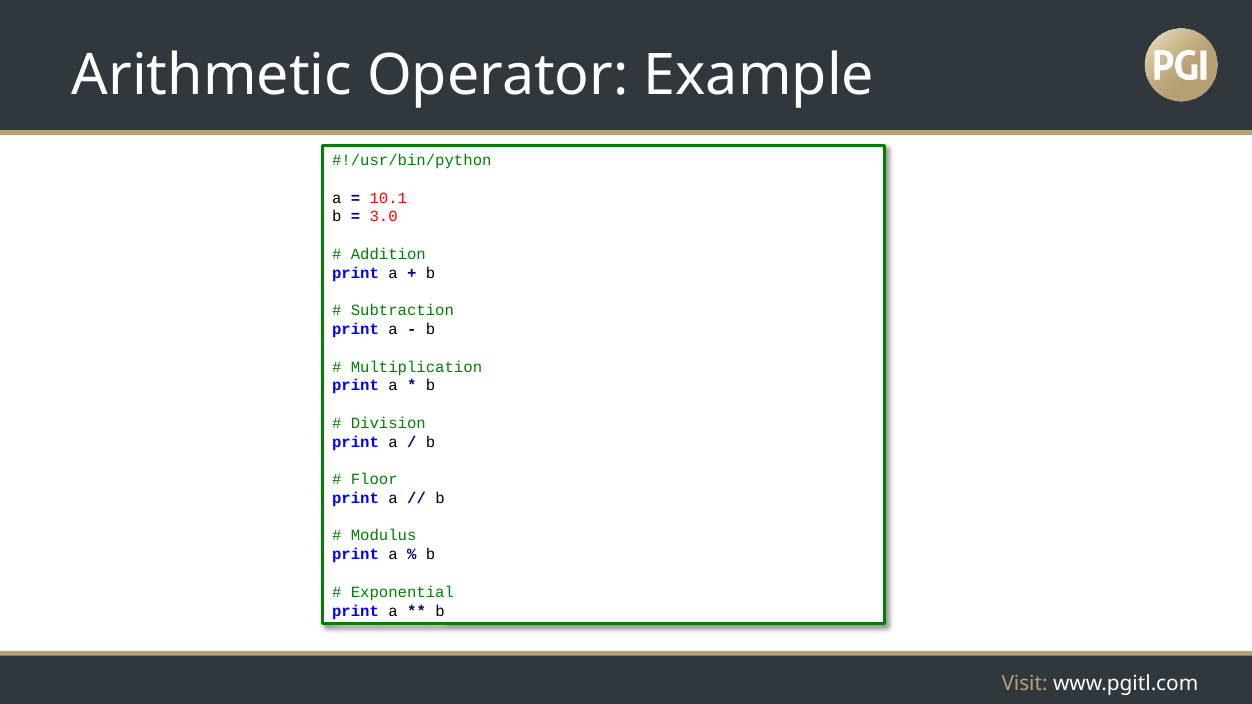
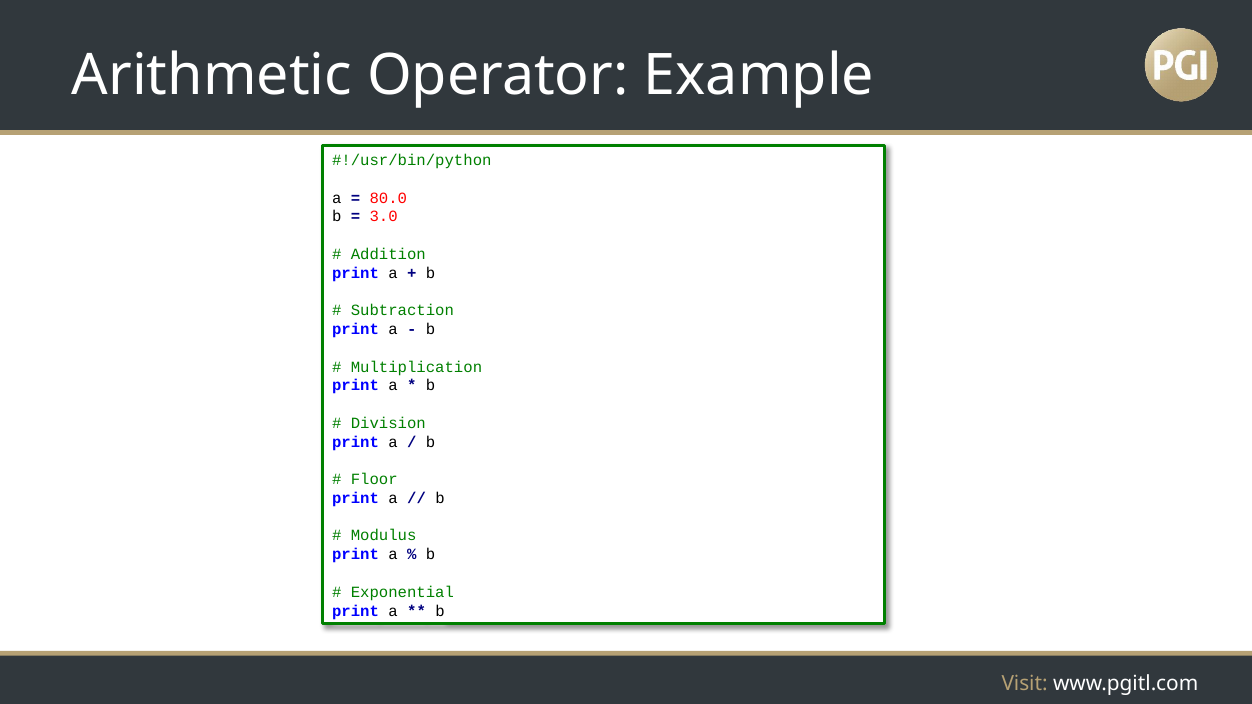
10.1: 10.1 -> 80.0 (388, 198)
